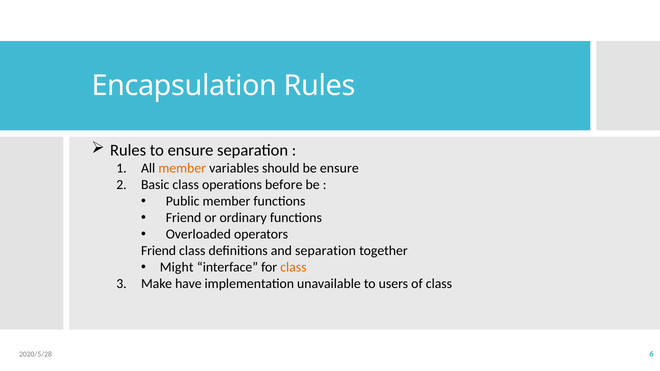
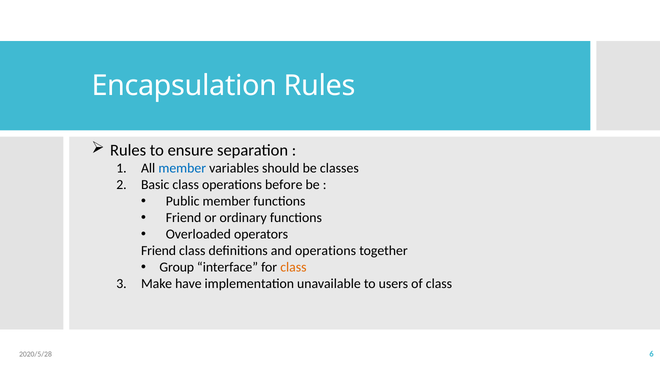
member colour: orange -> blue (182, 168)
be ensure: ensure -> classes (339, 168)
and separation: separation -> operations (326, 251)
Might: Might -> Group (177, 268)
